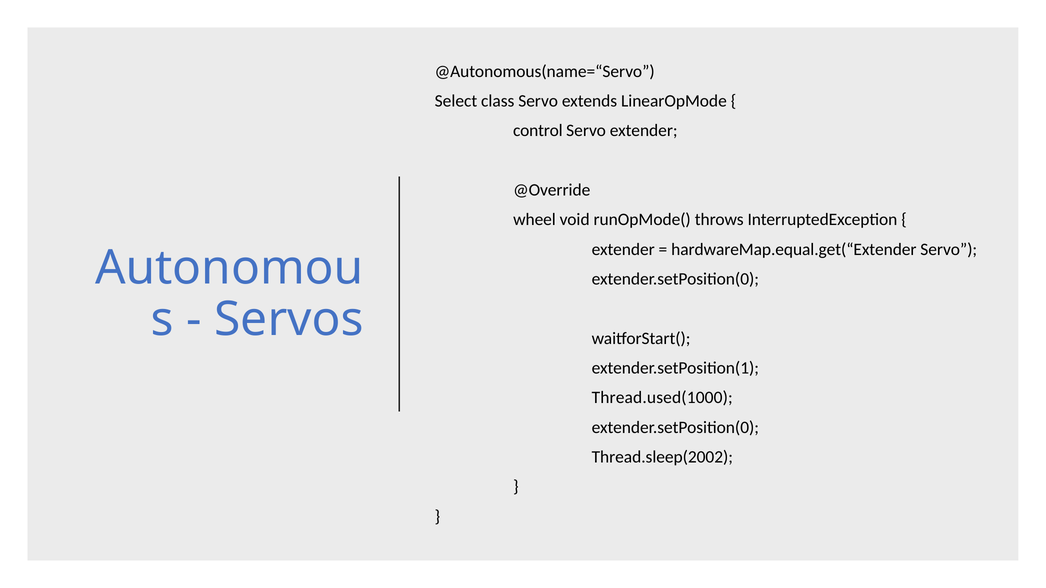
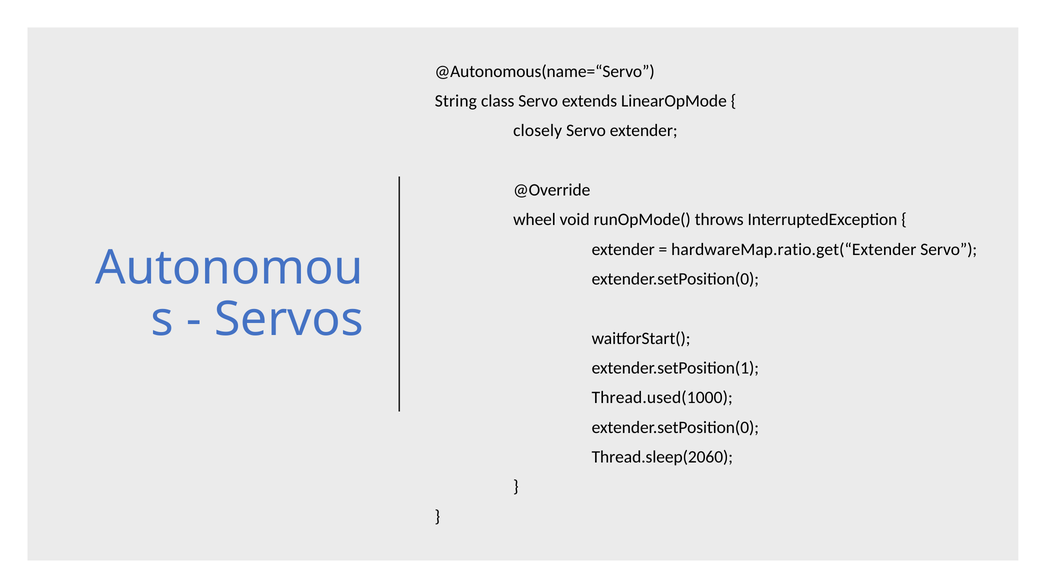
Select: Select -> String (456, 101)
control: control -> closely (538, 131)
hardwareMap.equal.get(“Extender: hardwareMap.equal.get(“Extender -> hardwareMap.ratio.get(“Extender (794, 250)
Thread.sleep(2002: Thread.sleep(2002 -> Thread.sleep(2060 (662, 457)
